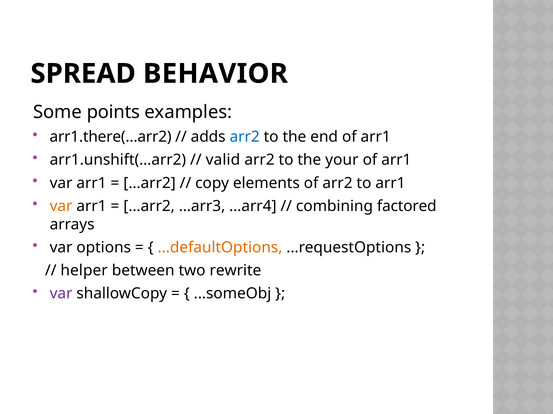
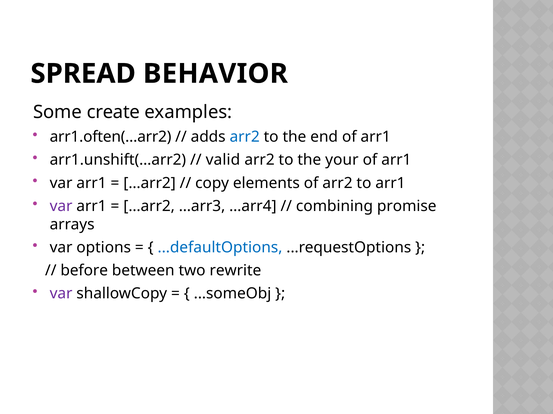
points: points -> create (113, 112)
arr1.there(…arr2: arr1.there(…arr2 -> arr1.often(…arr2 (111, 137)
var colour: orange -> purple (61, 206)
factored: factored -> promise (407, 206)
...defaultOptions colour: orange -> blue (220, 248)
helper: helper -> before (84, 271)
